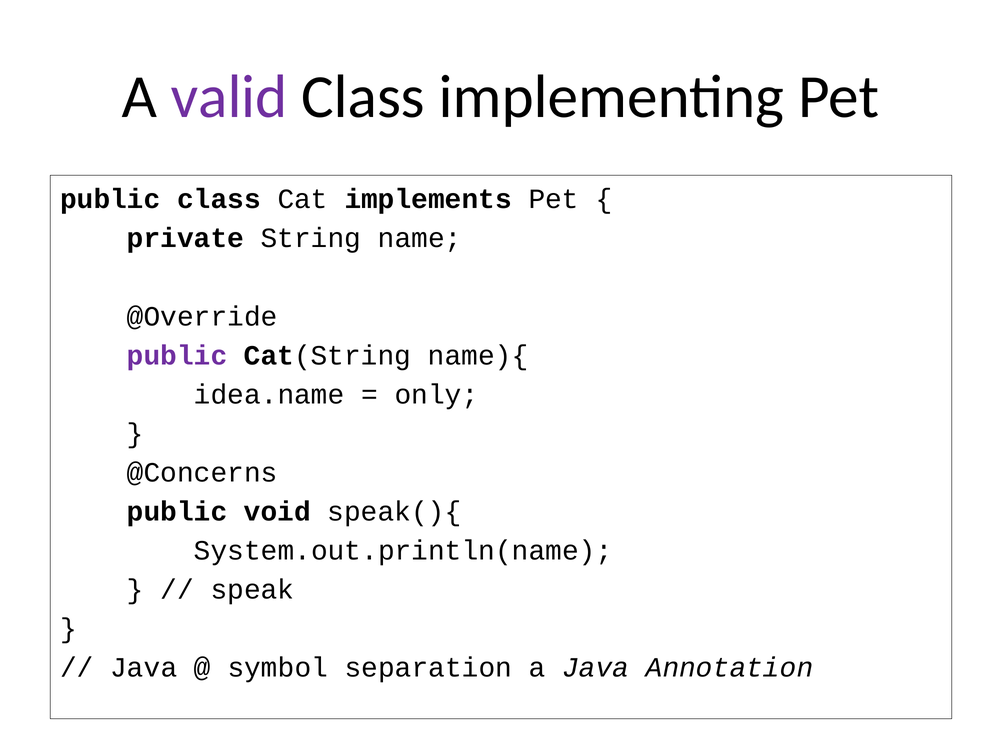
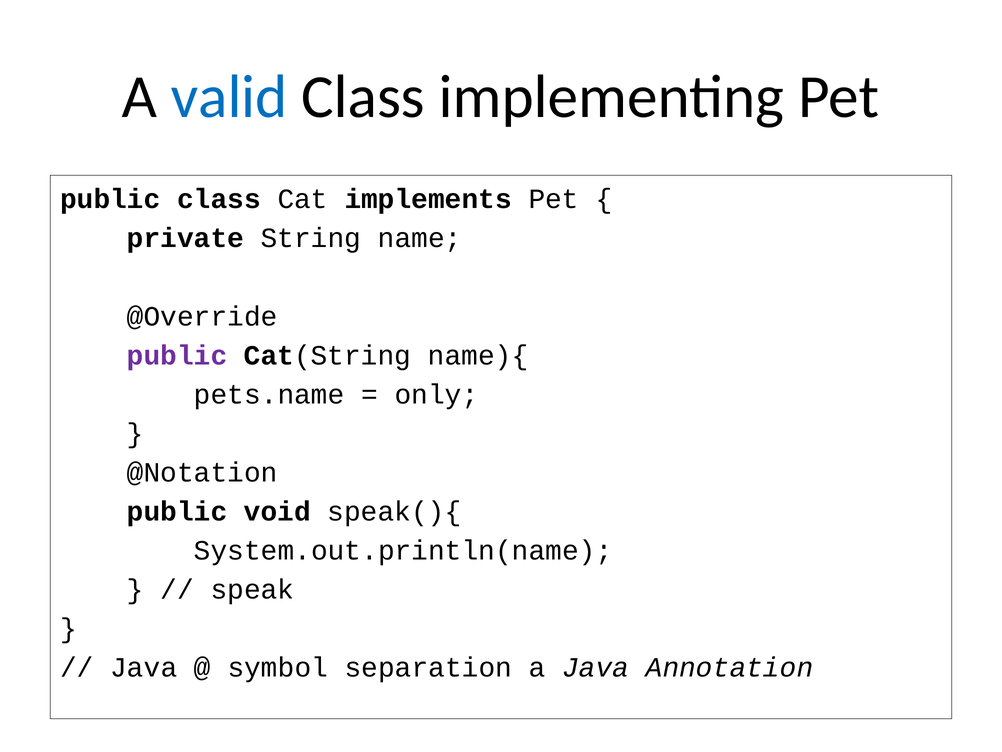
valid colour: purple -> blue (229, 97)
idea.name: idea.name -> pets.name (269, 394)
@Concerns: @Concerns -> @Notation (202, 472)
